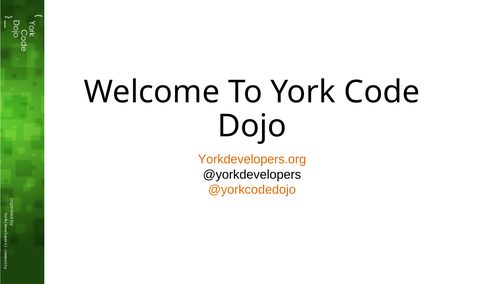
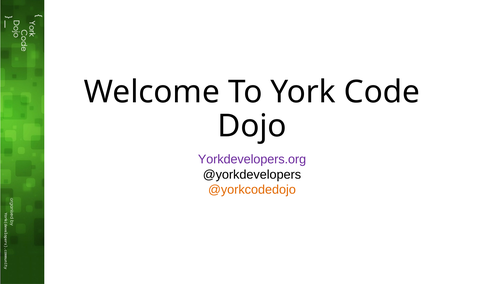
Yorkdevelopers.org colour: orange -> purple (252, 159)
